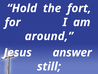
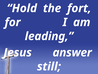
around: around -> leading (49, 36)
